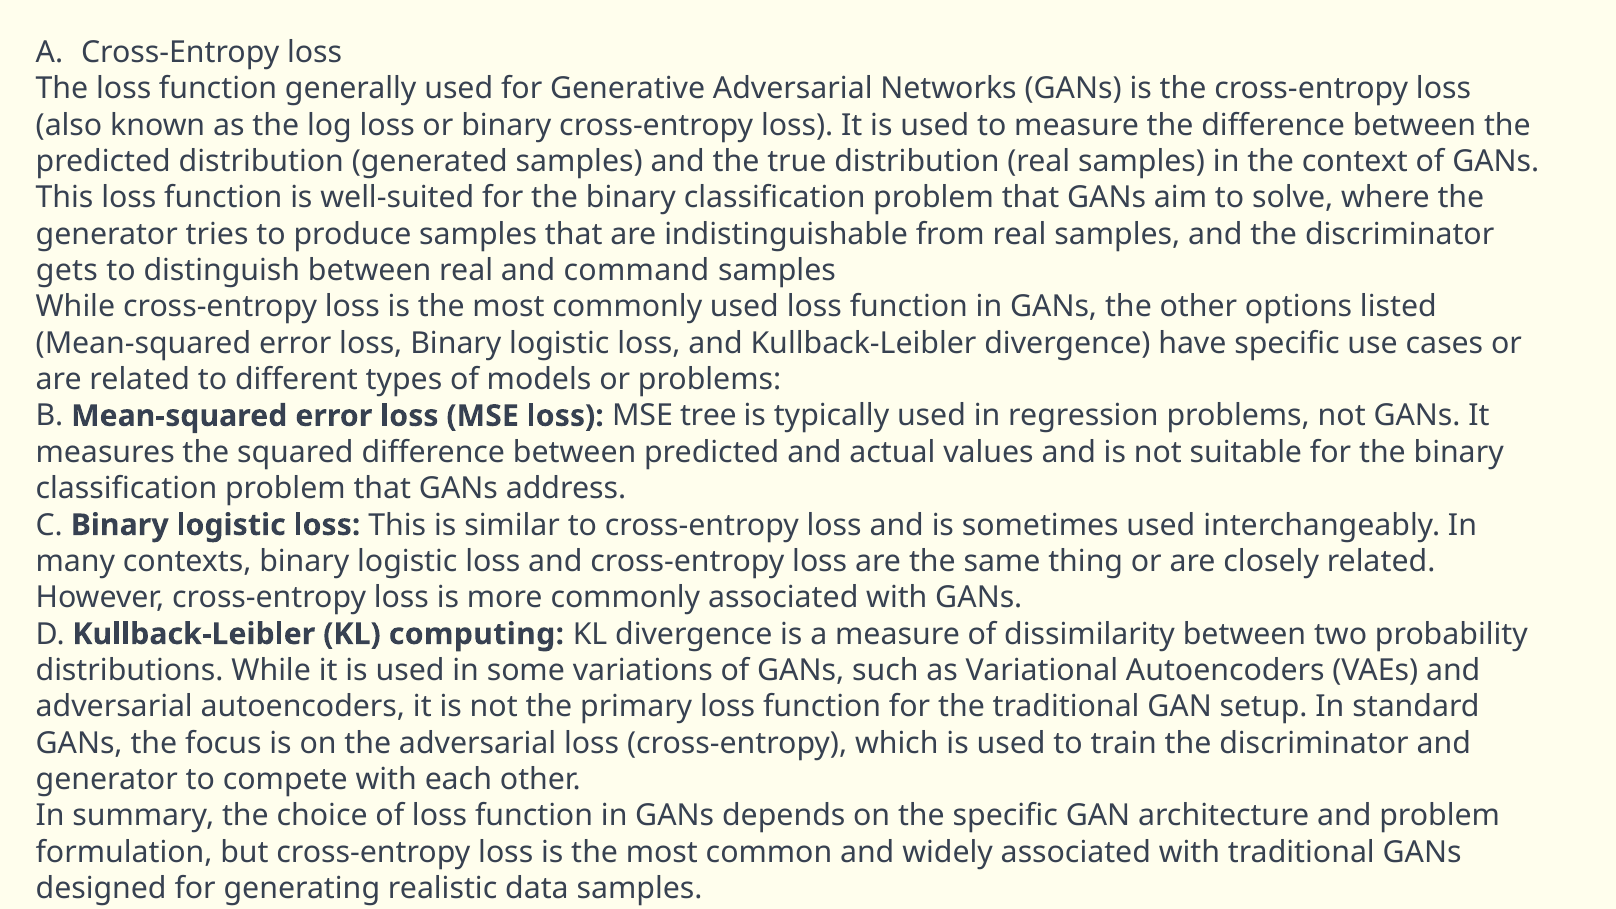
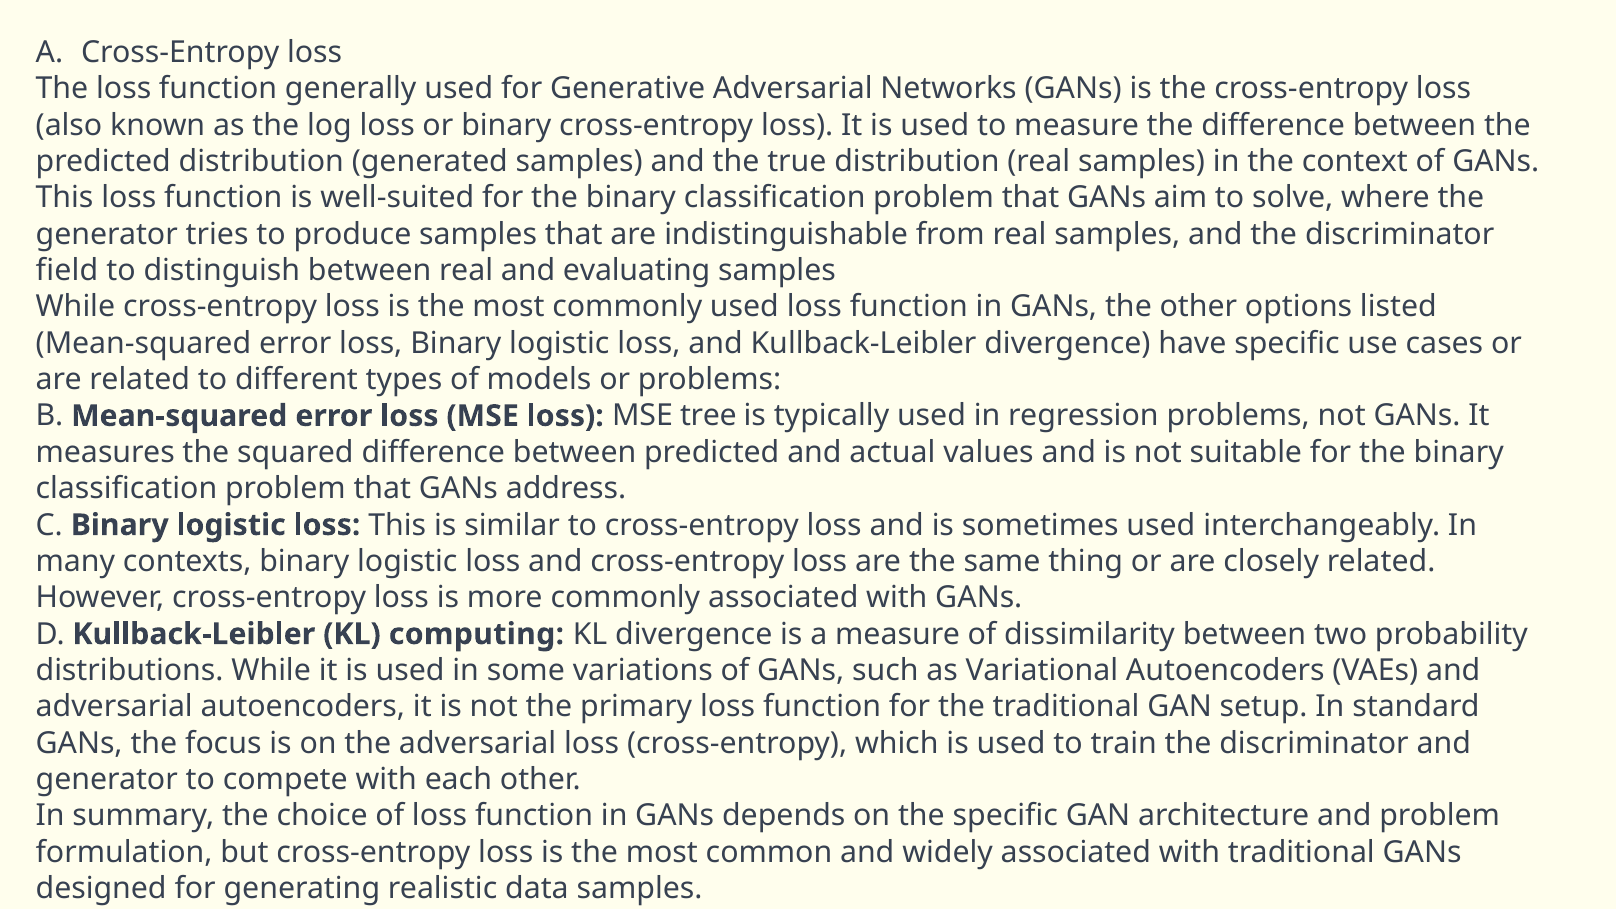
gets: gets -> field (67, 271)
command: command -> evaluating (637, 271)
